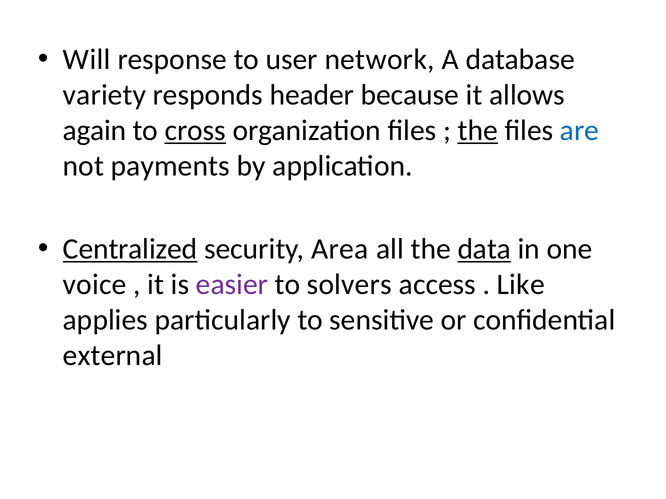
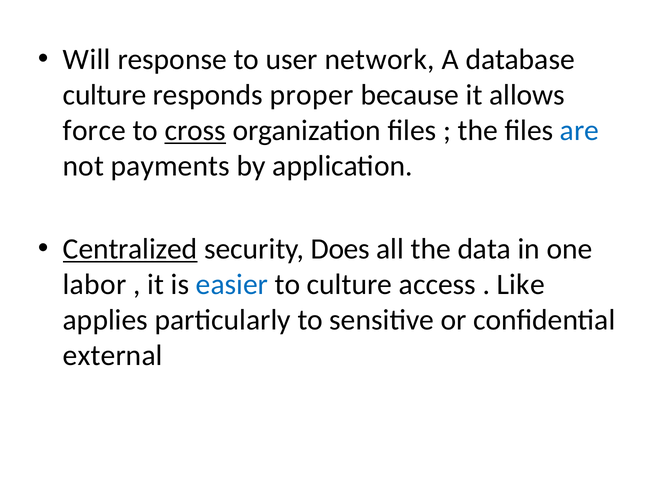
variety: variety -> culture (105, 95)
header: header -> proper (312, 95)
again: again -> force (94, 131)
the underline: present -> none (478, 131)
Area: Area -> Does (340, 249)
data underline: present -> none (484, 249)
voice: voice -> labor (95, 285)
easier colour: purple -> blue (232, 285)
to solvers: solvers -> culture (349, 285)
